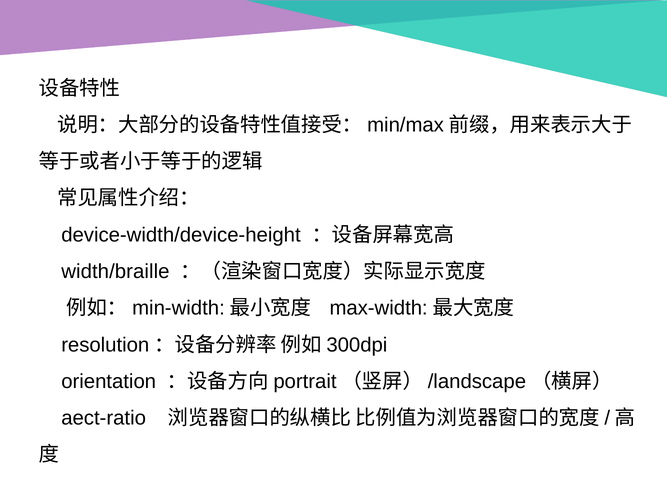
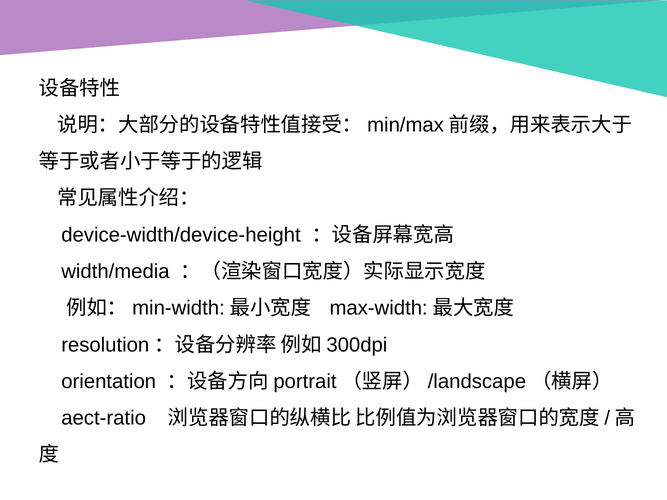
width/braille: width/braille -> width/media (115, 272)
